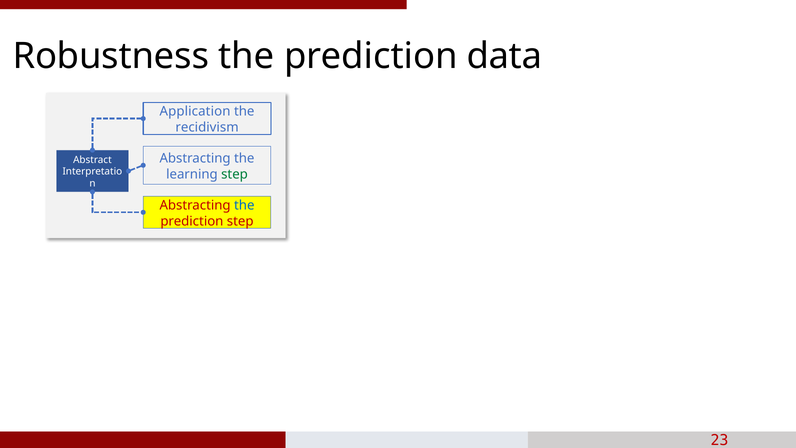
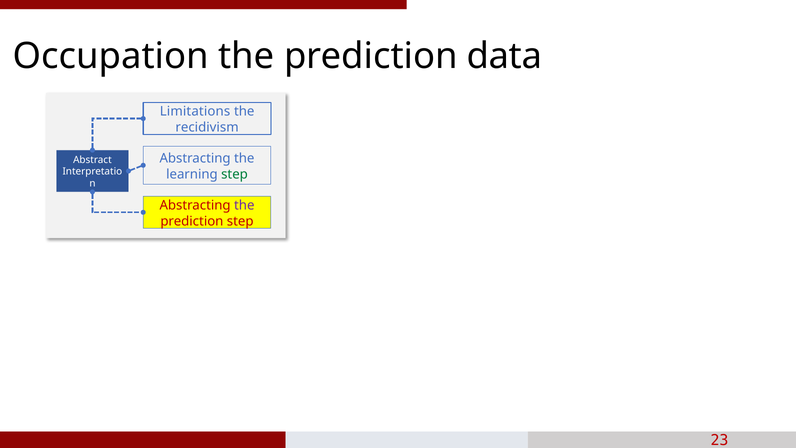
Robustness: Robustness -> Occupation (111, 56)
Application: Application -> Limitations (195, 111)
the colour: blue -> purple (244, 205)
